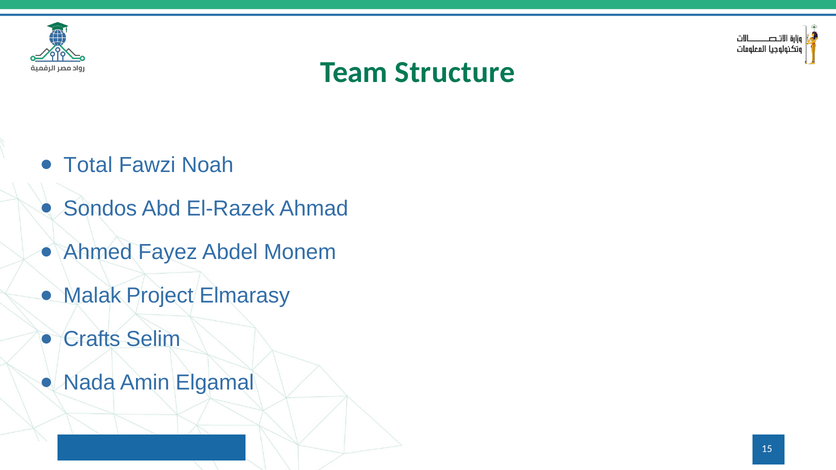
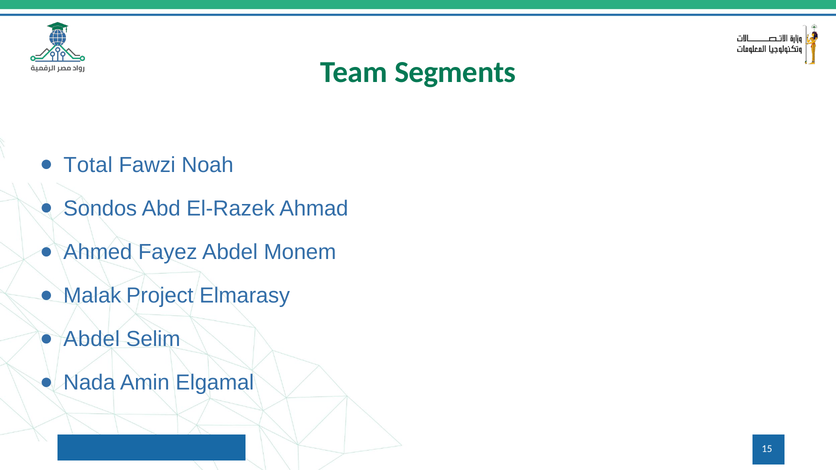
Structure: Structure -> Segments (455, 72)
Crafts: Crafts -> Abdel (92, 339)
